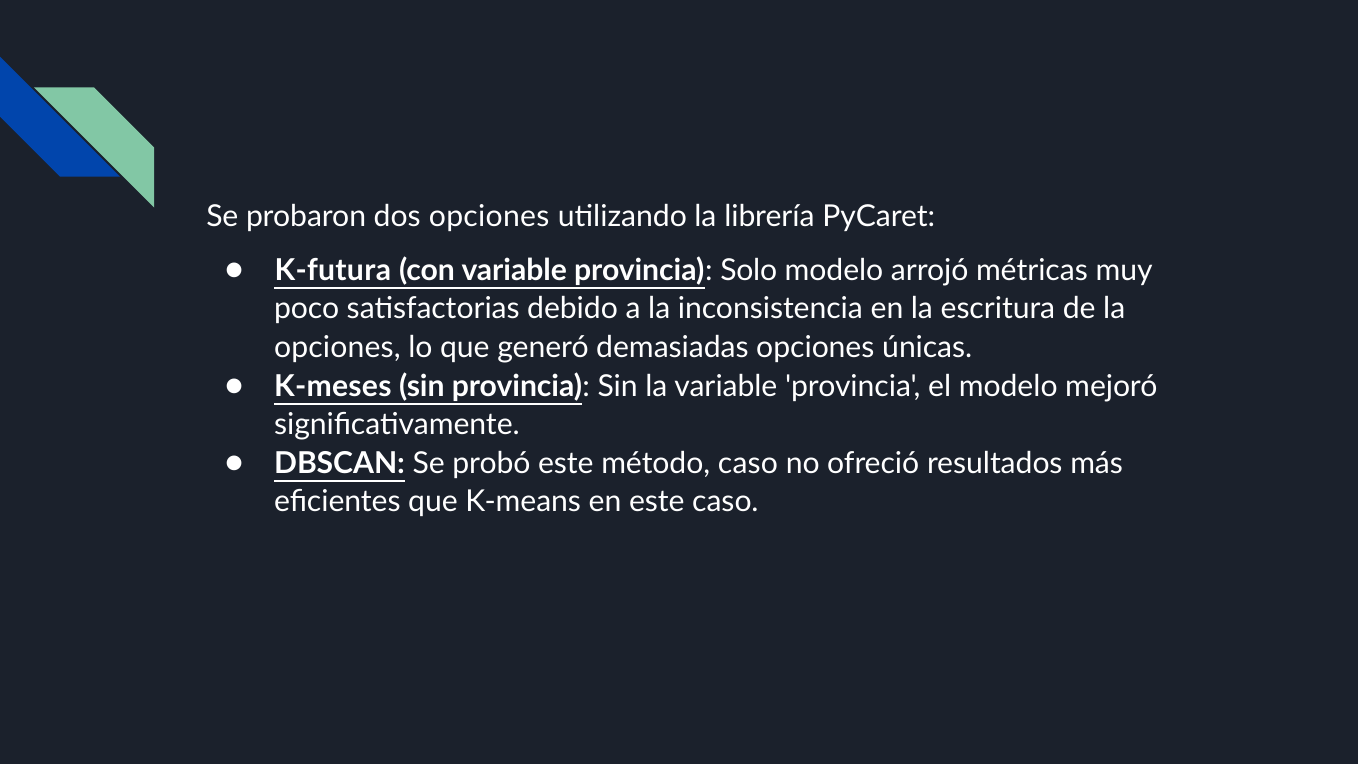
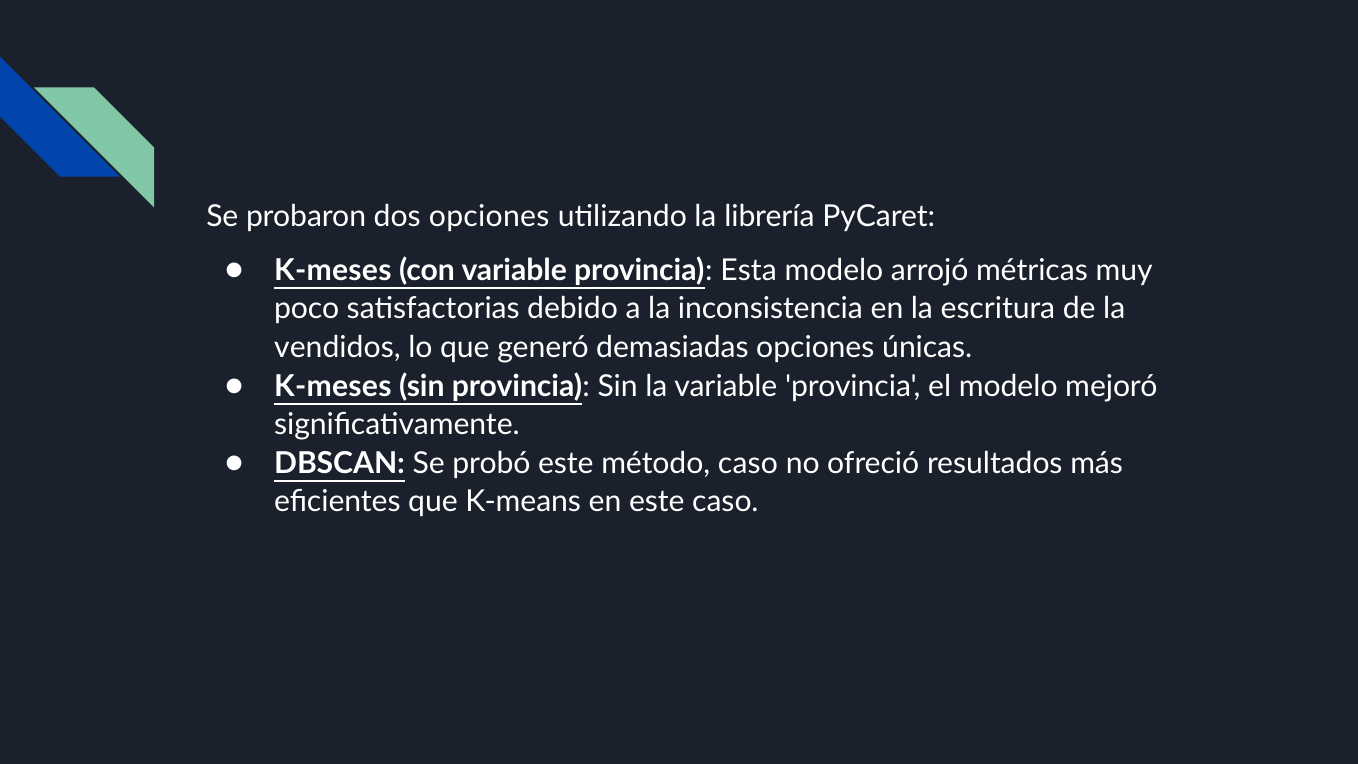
K-futura: K-futura -> K-meses (333, 270)
Solo: Solo -> Esta (749, 270)
opciones: opciones -> vendidos (337, 347)
